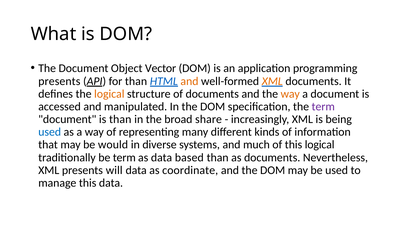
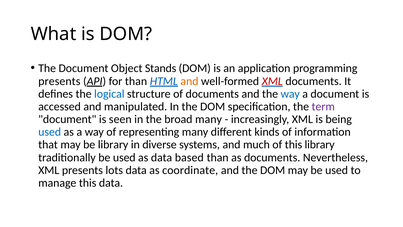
Vector: Vector -> Stands (161, 68)
XML colour: orange -> red (272, 81)
logical colour: orange -> blue (109, 94)
way colour: orange -> blue (290, 94)
is than: than -> seen (120, 119)
broad share: share -> many (209, 119)
be would: would -> library (113, 145)
this logical: logical -> library (320, 145)
traditionally be term: term -> used (124, 157)
will: will -> lots (114, 170)
